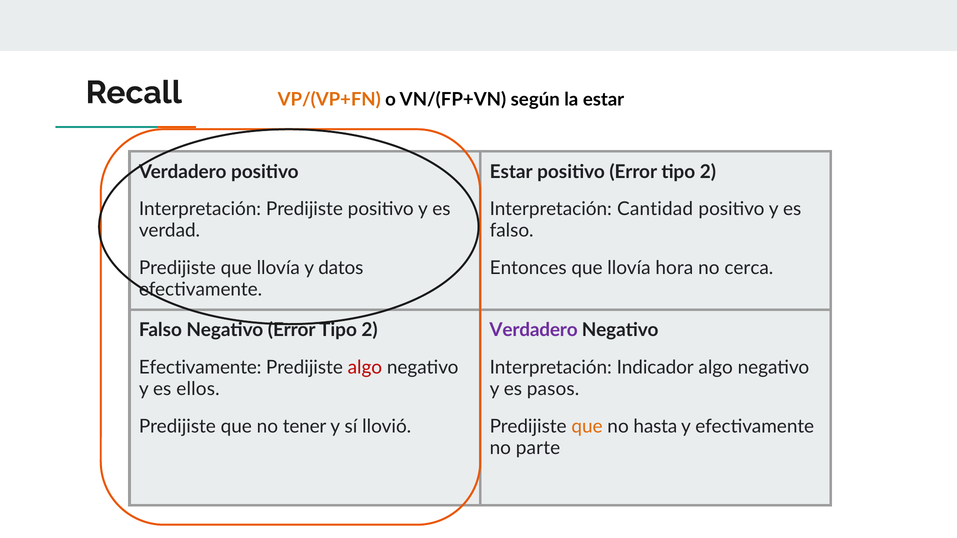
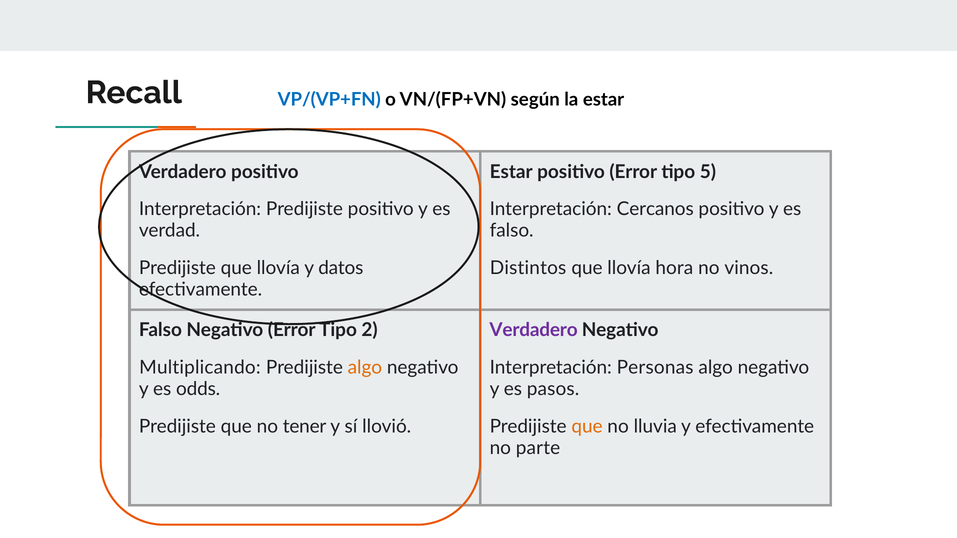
VP/(VP+FN colour: orange -> blue (329, 100)
positivo Error tipo 2: 2 -> 5 (708, 172)
Cantidad: Cantidad -> Cercanos (655, 209)
Entonces: Entonces -> Distintos (528, 268)
cerca: cerca -> vinos (749, 268)
Efectivamente: Efectivamente -> Multiplicando (200, 368)
algo colour: red -> orange (365, 368)
Indicador: Indicador -> Personas (655, 368)
ellos: ellos -> odds (198, 389)
hasta: hasta -> lluvia (655, 427)
